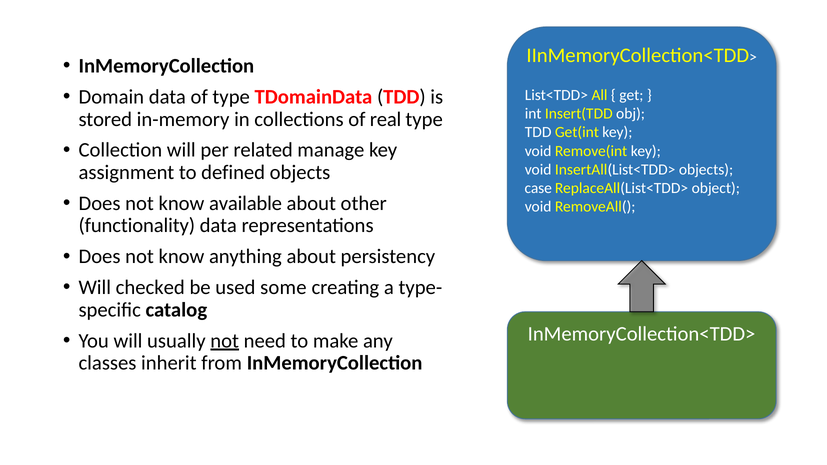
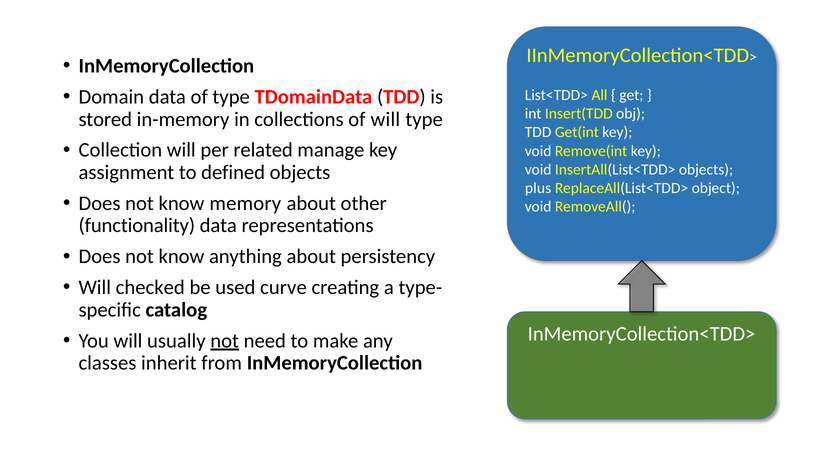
of real: real -> will (385, 119)
case: case -> plus (538, 188)
available: available -> memory (245, 203)
some: some -> curve (283, 288)
